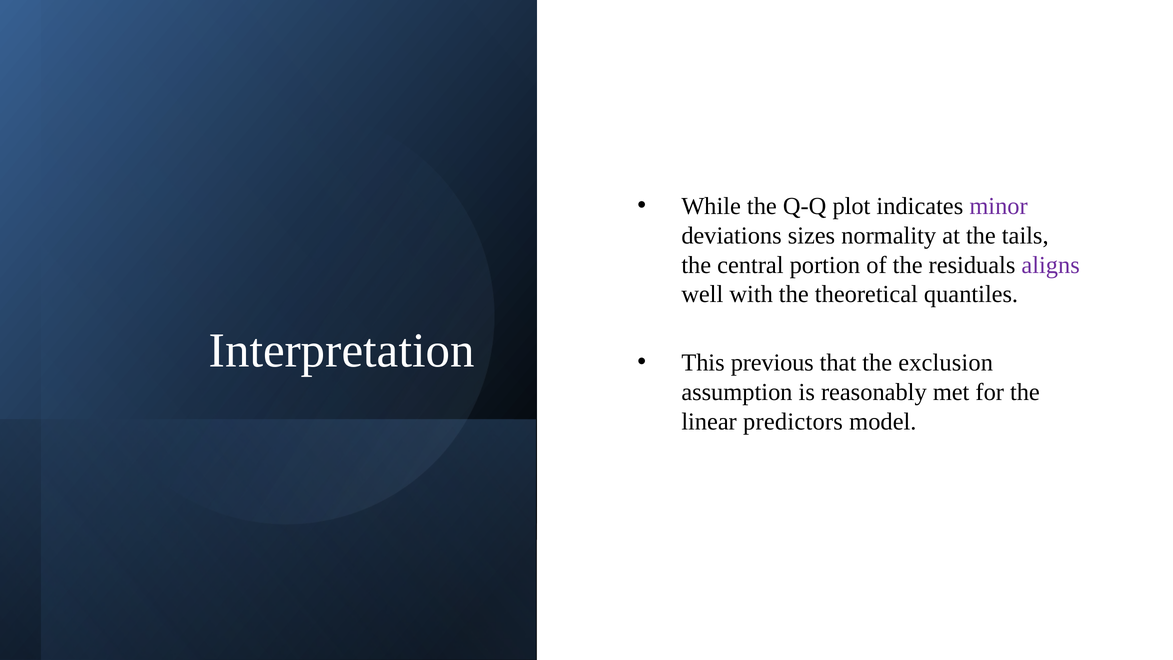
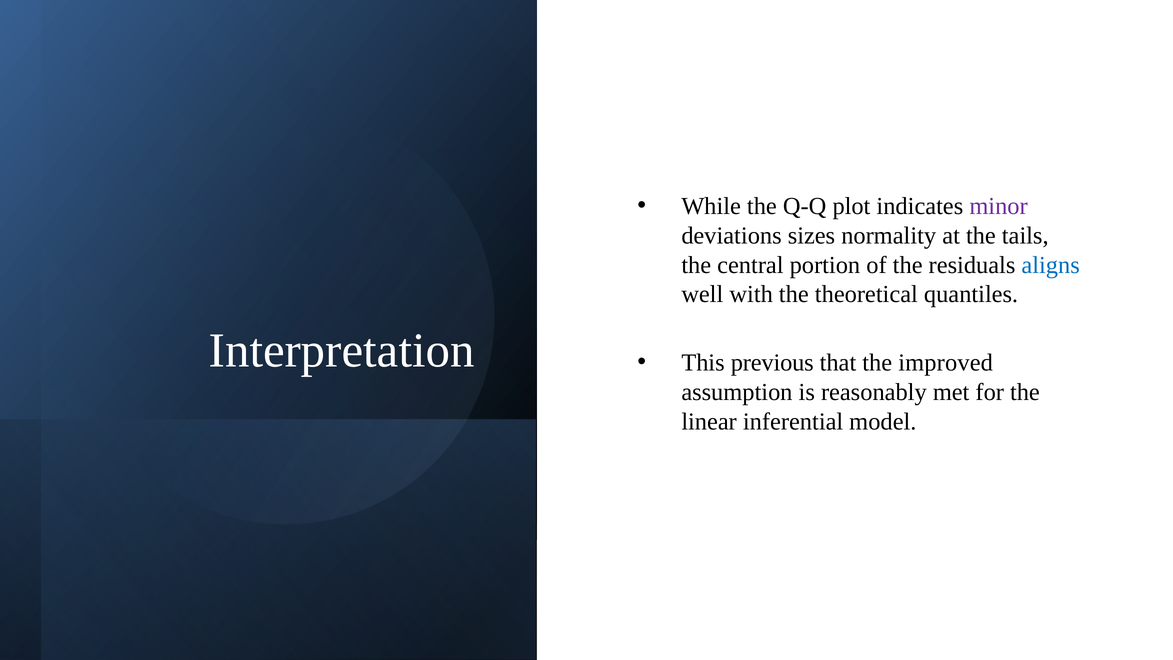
aligns colour: purple -> blue (1051, 265)
exclusion: exclusion -> improved (946, 363)
predictors: predictors -> inferential (793, 421)
